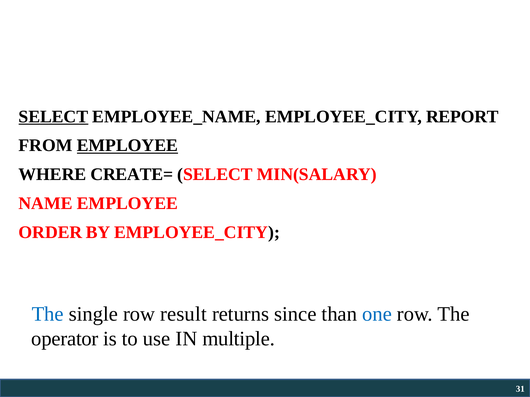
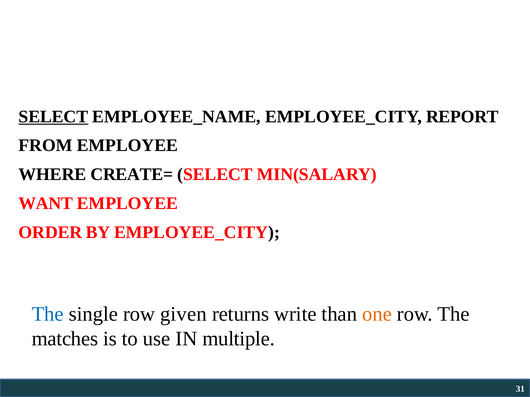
EMPLOYEE underline: present -> none (127, 146)
NAME: NAME -> WANT (46, 204)
result: result -> given (183, 314)
since: since -> write (295, 314)
one colour: blue -> orange (377, 314)
operator: operator -> matches (65, 339)
